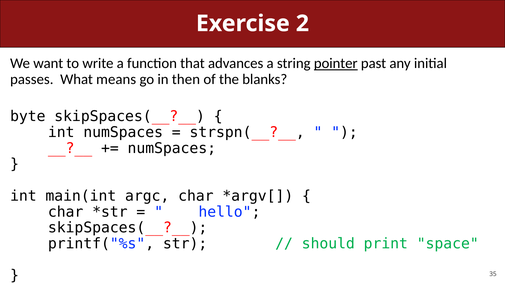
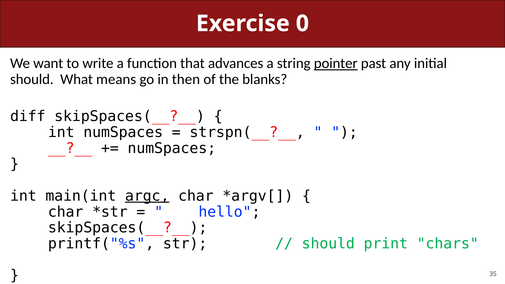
2: 2 -> 0 (302, 24)
passes: passes -> should (32, 79)
byte: byte -> diff (28, 116)
argc underline: none -> present (147, 196)
space: space -> chars (448, 244)
